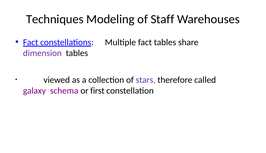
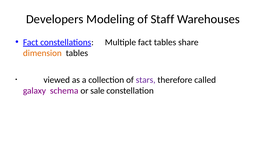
Techniques: Techniques -> Developers (55, 19)
dimension colour: purple -> orange (42, 53)
first: first -> sale (97, 91)
